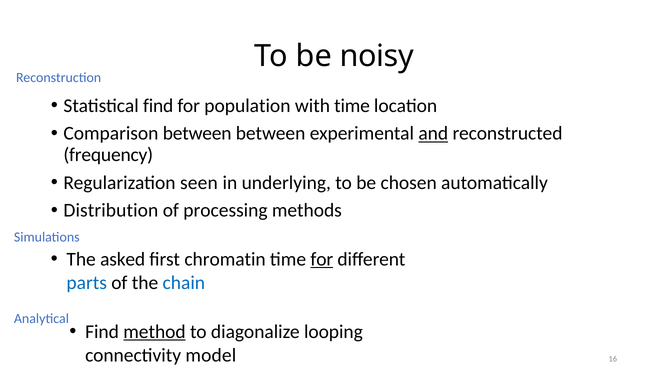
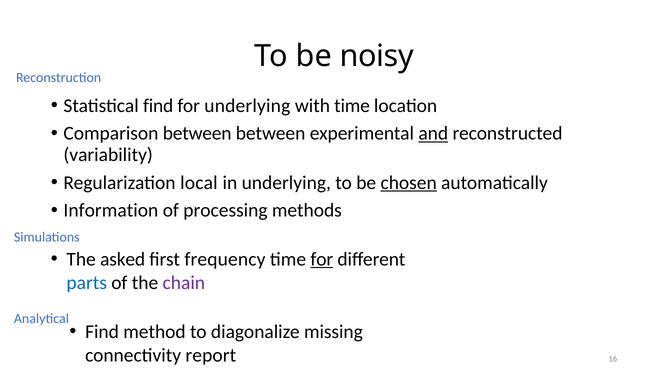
for population: population -> underlying (247, 106)
frequency: frequency -> variability (108, 154)
seen: seen -> local (199, 182)
chosen underline: none -> present (409, 182)
Distribution: Distribution -> Information (111, 210)
chromatin: chromatin -> frequency (225, 259)
chain colour: blue -> purple (184, 282)
method underline: present -> none (155, 331)
looping: looping -> missing (333, 331)
model: model -> report (211, 355)
